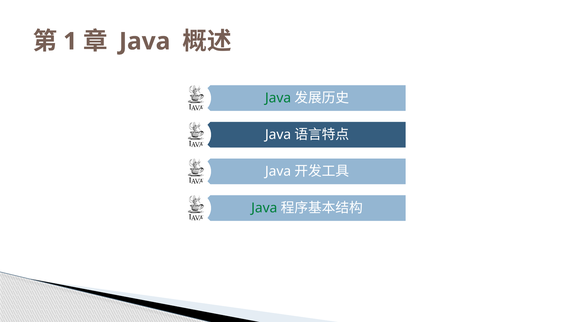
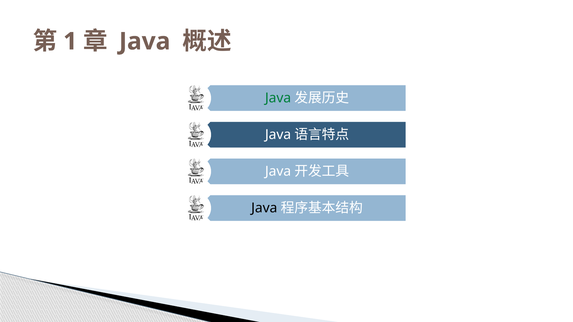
Java colour: green -> black (264, 208)
